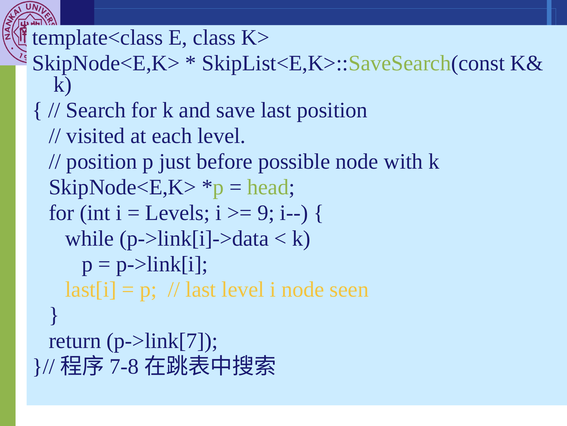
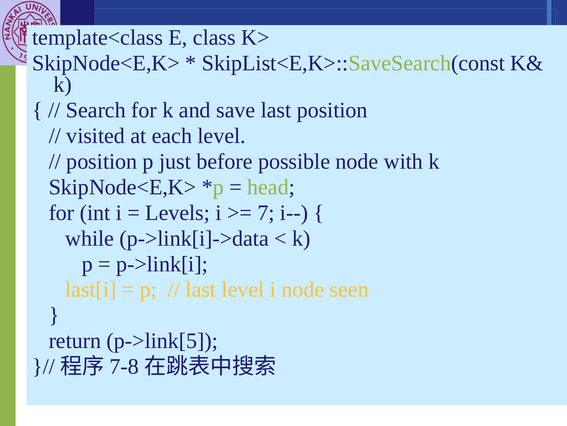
9: 9 -> 7 (266, 212)
p->link[7: p->link[7 -> p->link[5 (162, 340)
